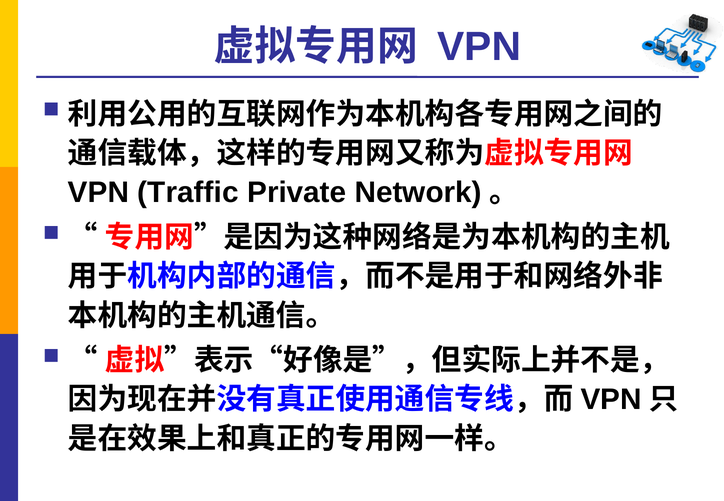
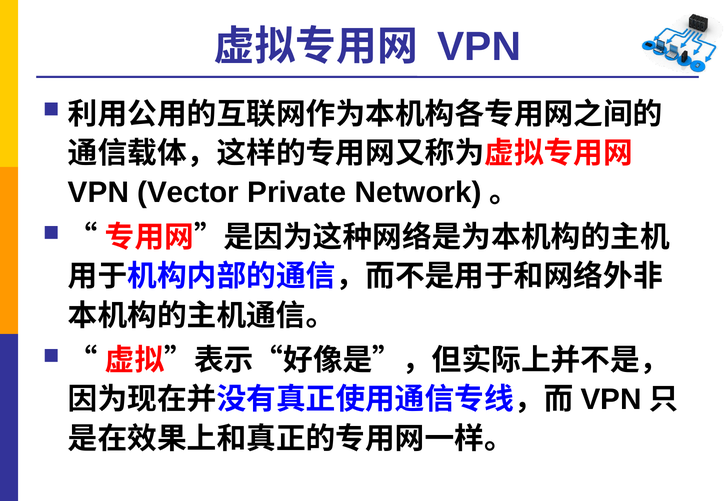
Traffic: Traffic -> Vector (188, 193)
